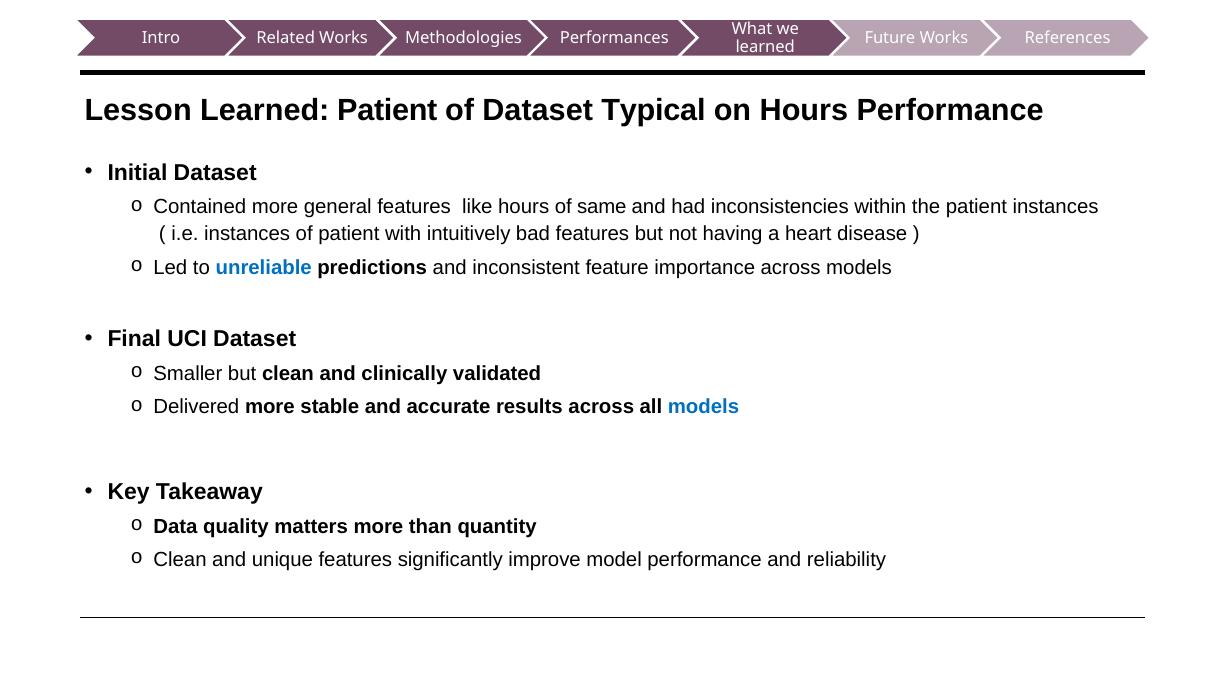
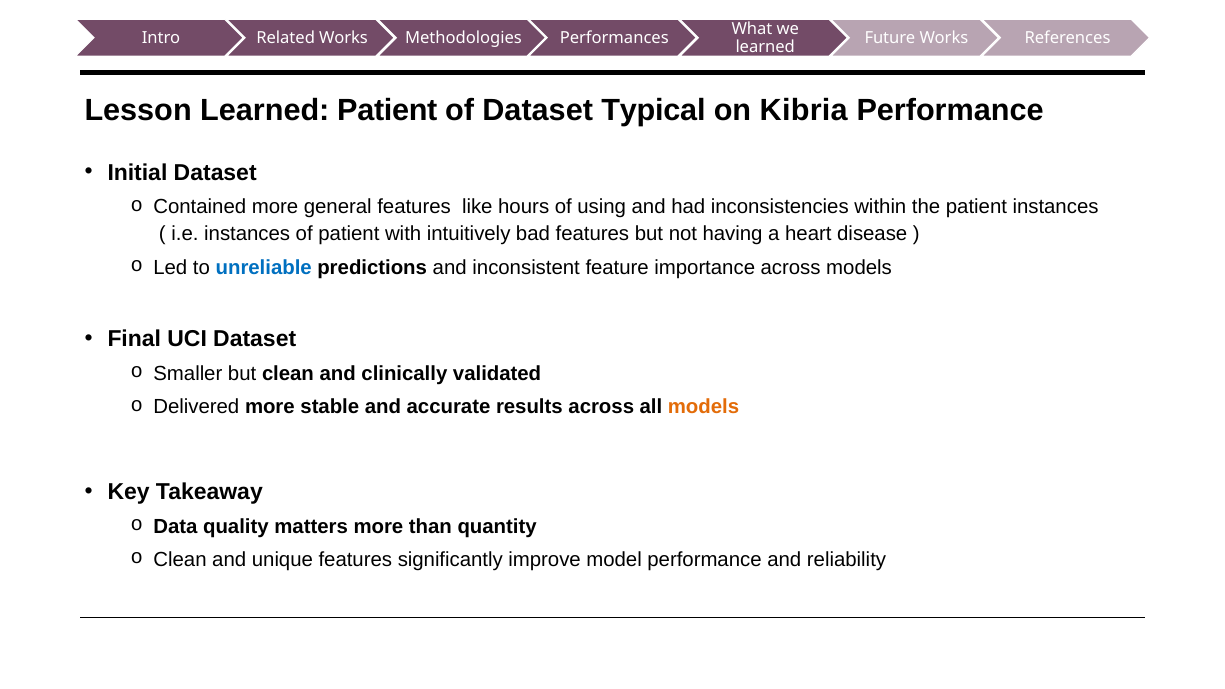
on Hours: Hours -> Kibria (804, 110)
same: same -> using (602, 207)
models colour: blue -> orange (703, 407)
